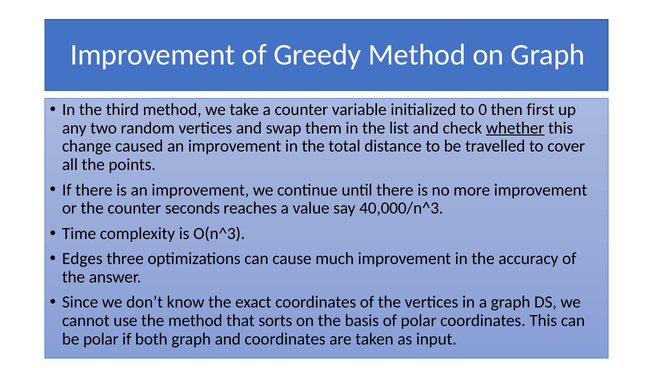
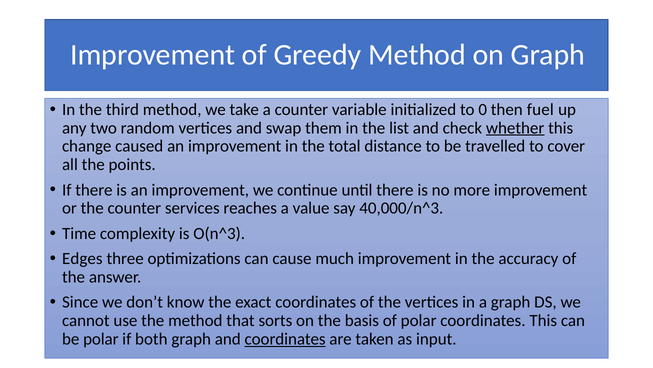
first: first -> fuel (540, 109)
seconds: seconds -> services (192, 208)
coordinates underline: none -> present (285, 338)
